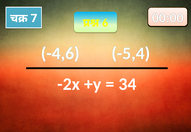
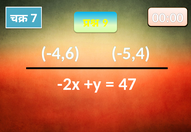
6: 6 -> 9 (105, 23)
34: 34 -> 47 (127, 84)
